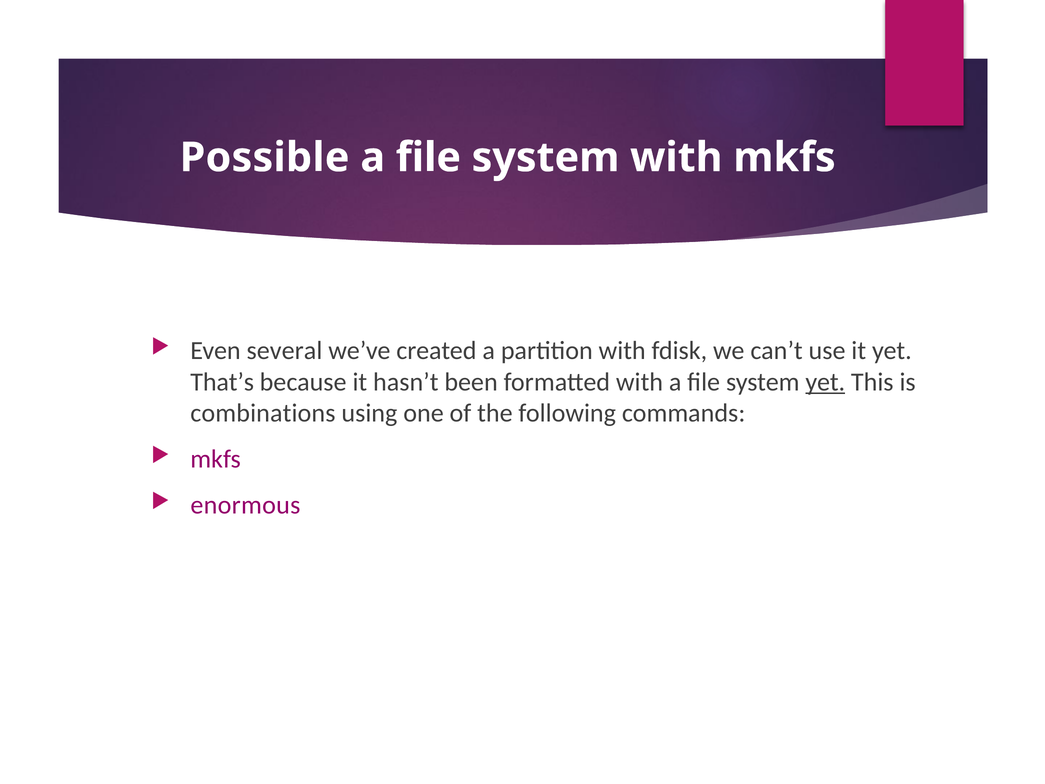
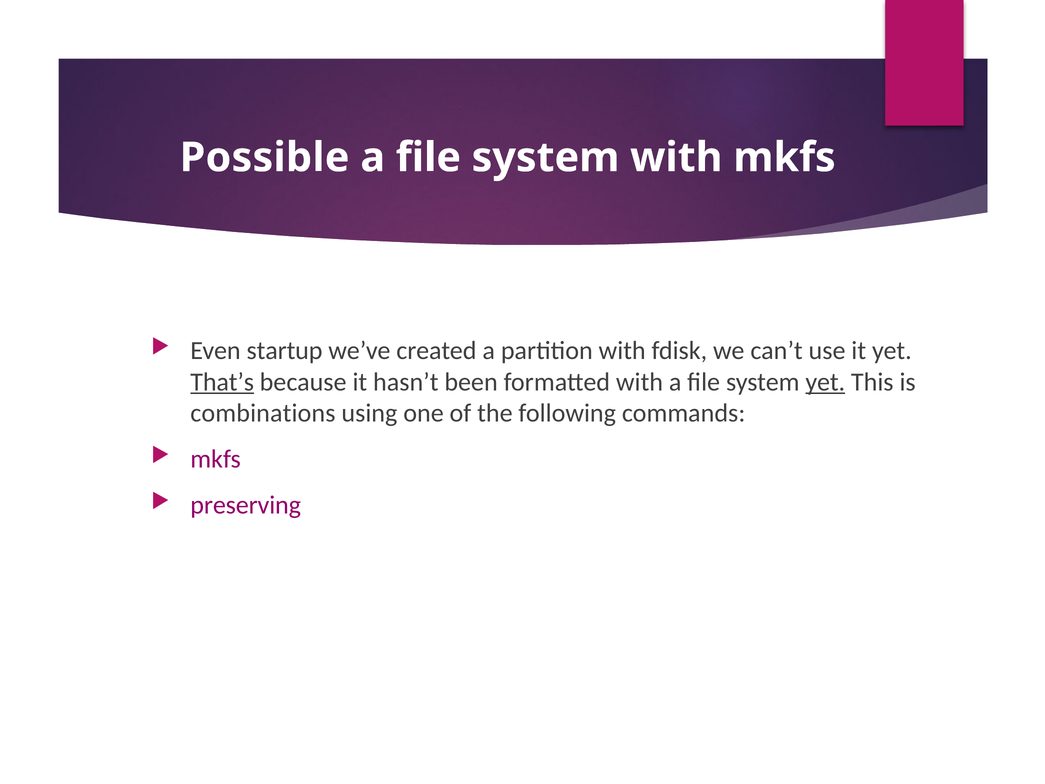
several: several -> startup (285, 350)
That’s underline: none -> present (222, 382)
enormous: enormous -> preserving (246, 505)
